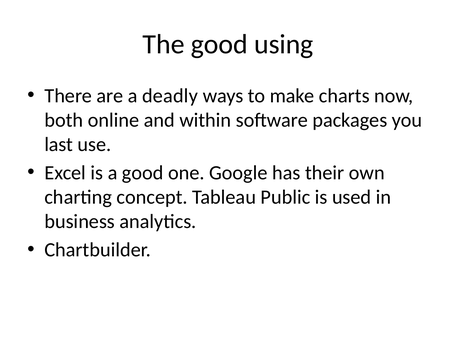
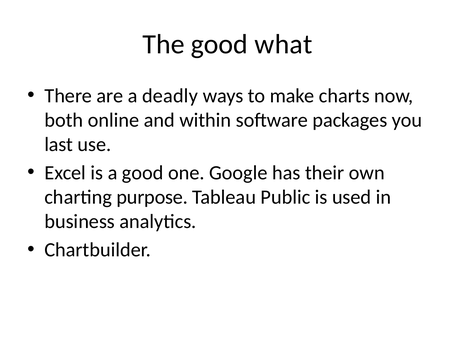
using: using -> what (284, 44)
concept: concept -> purpose (152, 197)
